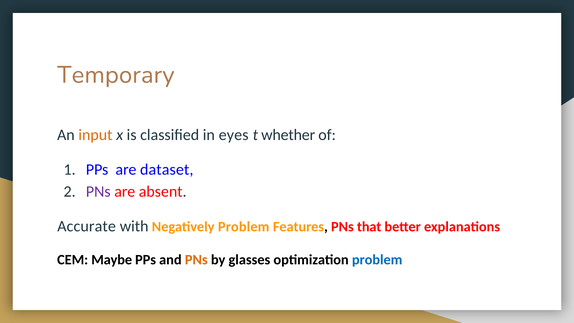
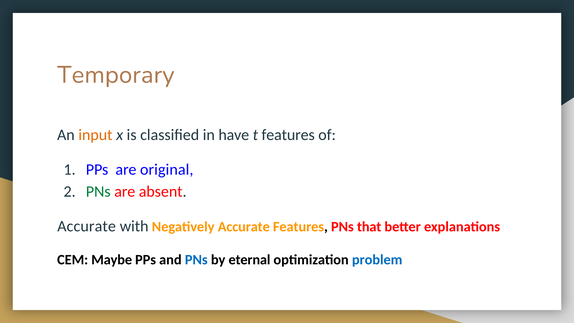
eyes: eyes -> have (234, 135)
t whether: whether -> features (288, 135)
dataset: dataset -> original (167, 169)
PNs colour: purple -> green (98, 191)
Negatively Problem: Problem -> Accurate (244, 227)
PNs colour: orange -> blue (196, 260)
glasses: glasses -> eternal (249, 260)
